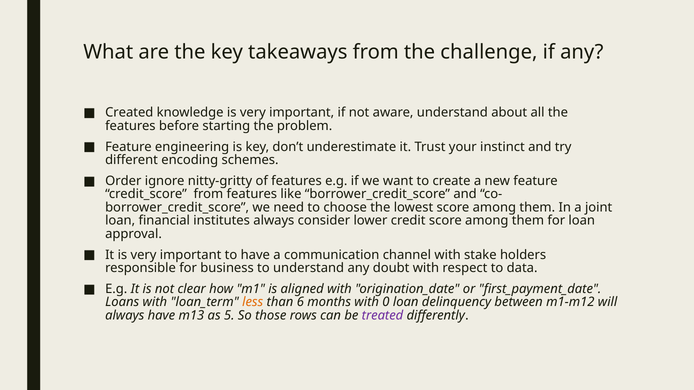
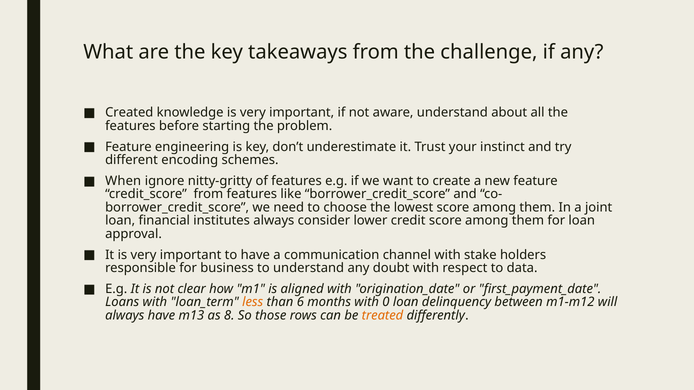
Order: Order -> When (123, 181)
5: 5 -> 8 (229, 316)
treated colour: purple -> orange (383, 316)
